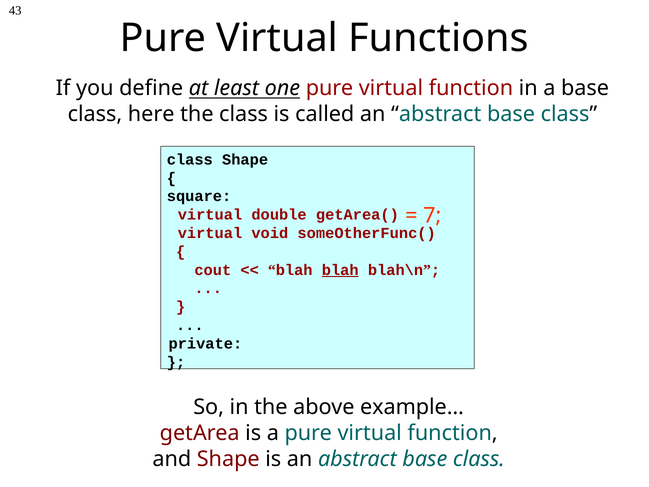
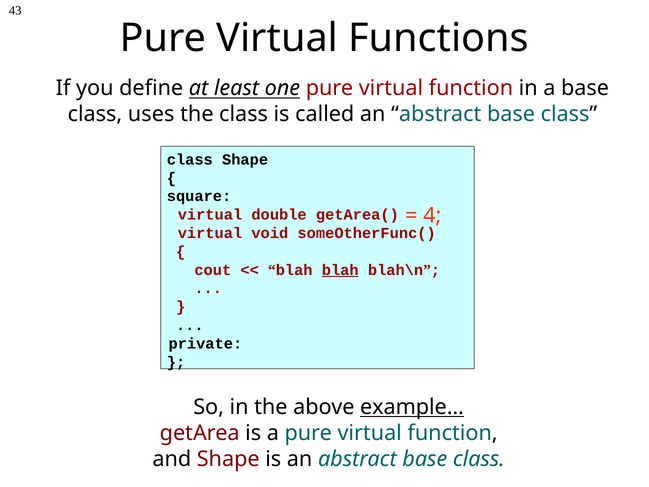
here: here -> uses (151, 114)
7: 7 -> 4 (432, 216)
example… underline: none -> present (412, 407)
